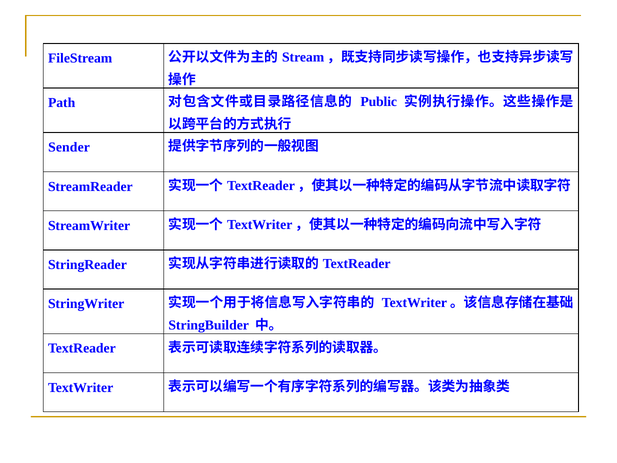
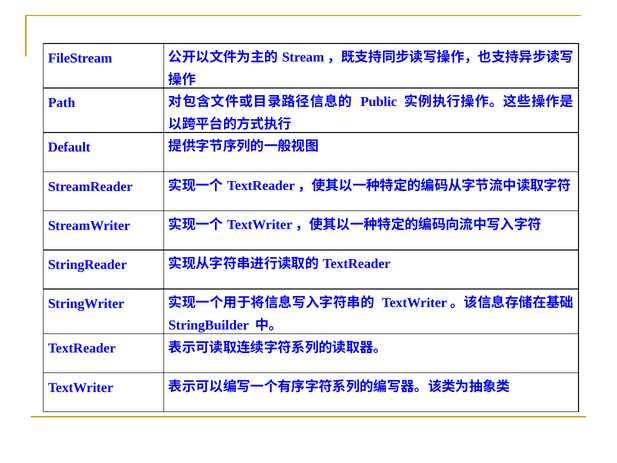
Sender: Sender -> Default (69, 147)
